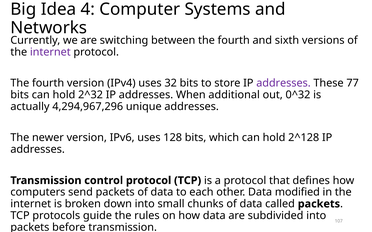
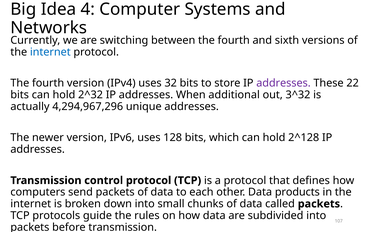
internet colour: purple -> blue (50, 52)
77: 77 -> 22 (353, 83)
0^32: 0^32 -> 3^32 (298, 95)
modified: modified -> products (297, 193)
